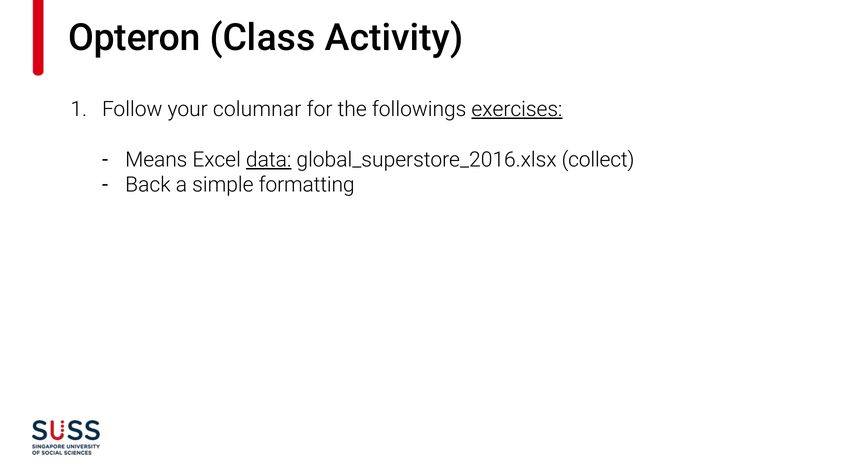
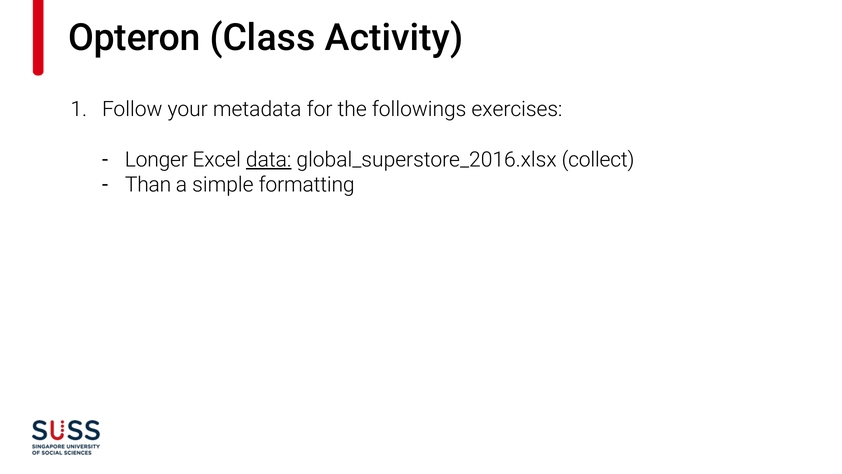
columnar: columnar -> metadata (257, 109)
exercises underline: present -> none (517, 109)
Means: Means -> Longer (156, 160)
Back: Back -> Than (148, 185)
